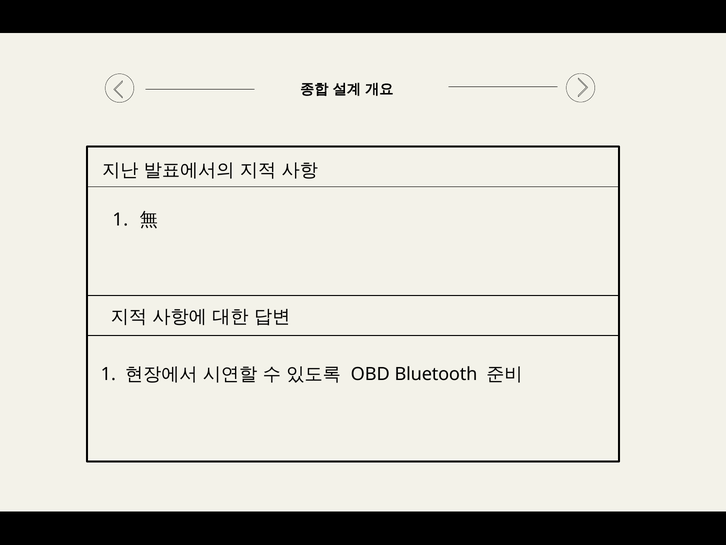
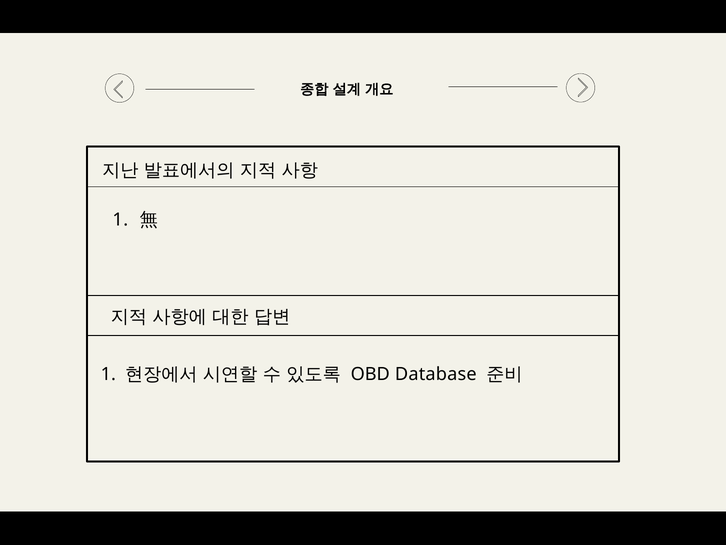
Bluetooth: Bluetooth -> Database (436, 374)
